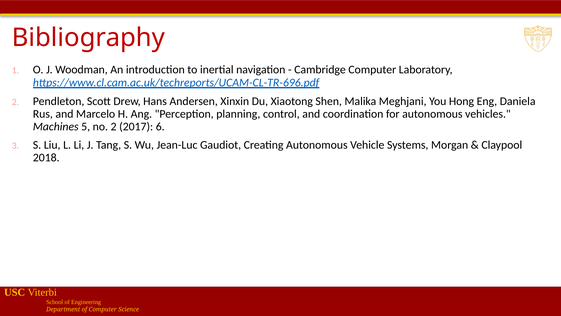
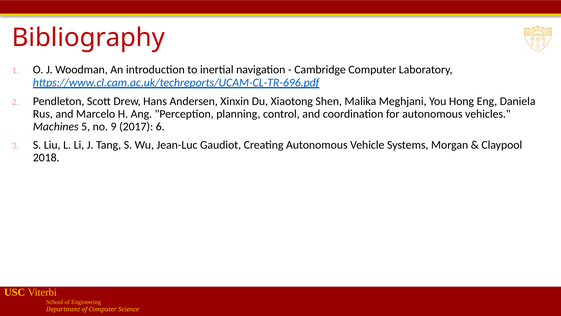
no 2: 2 -> 9 (114, 126)
